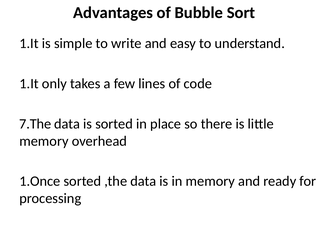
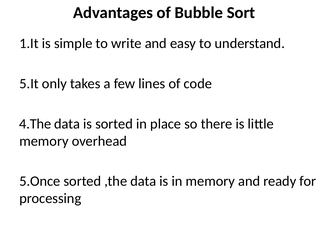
1.It: 1.It -> 5.It (29, 84)
7.The: 7.The -> 4.The (35, 124)
1.Once: 1.Once -> 5.Once (40, 181)
